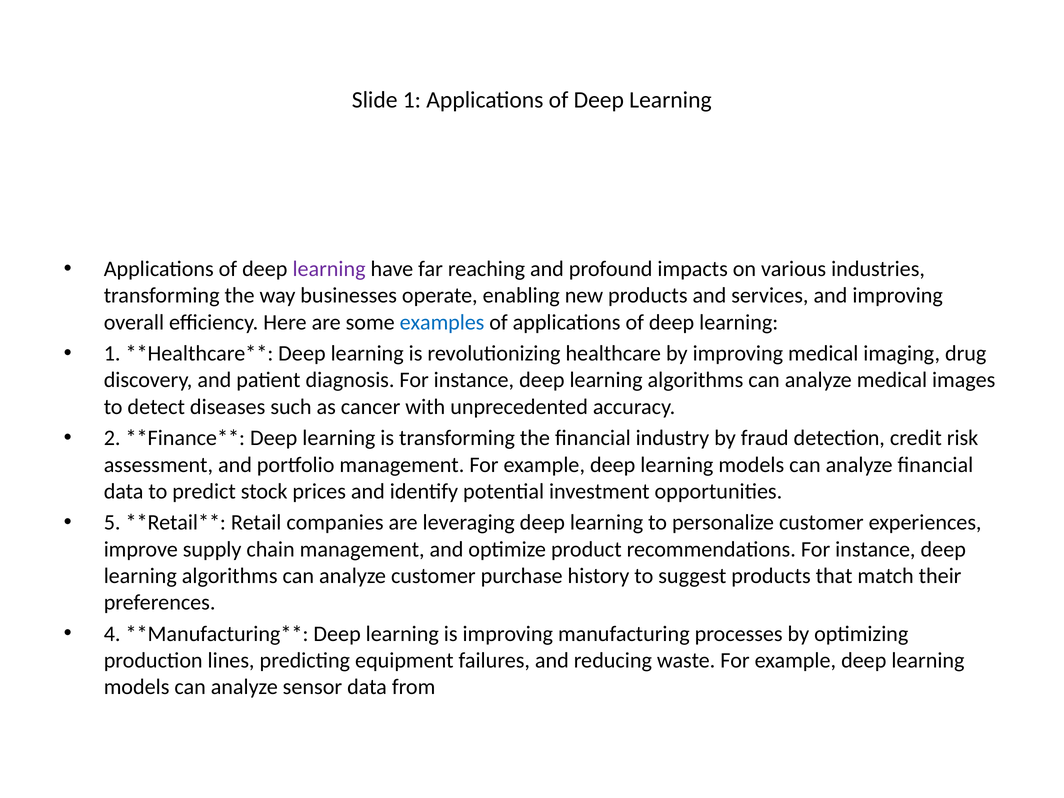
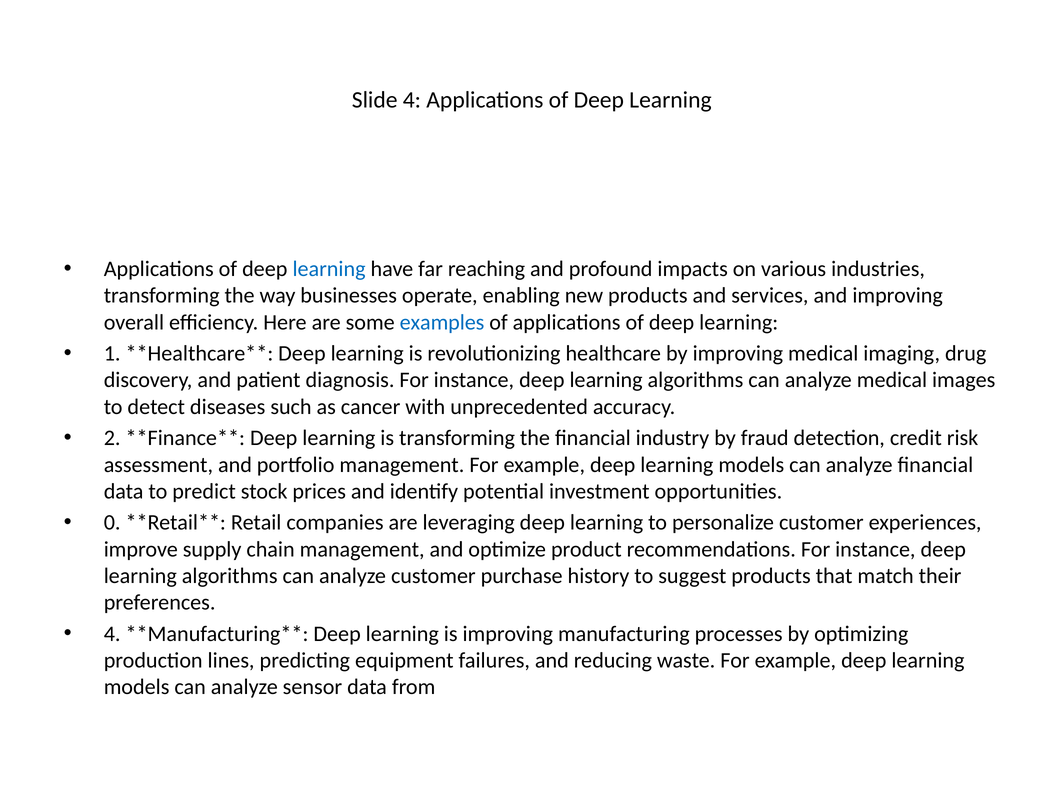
Slide 1: 1 -> 4 (412, 100)
learning colour: purple -> blue (329, 269)
5: 5 -> 0 (112, 523)
